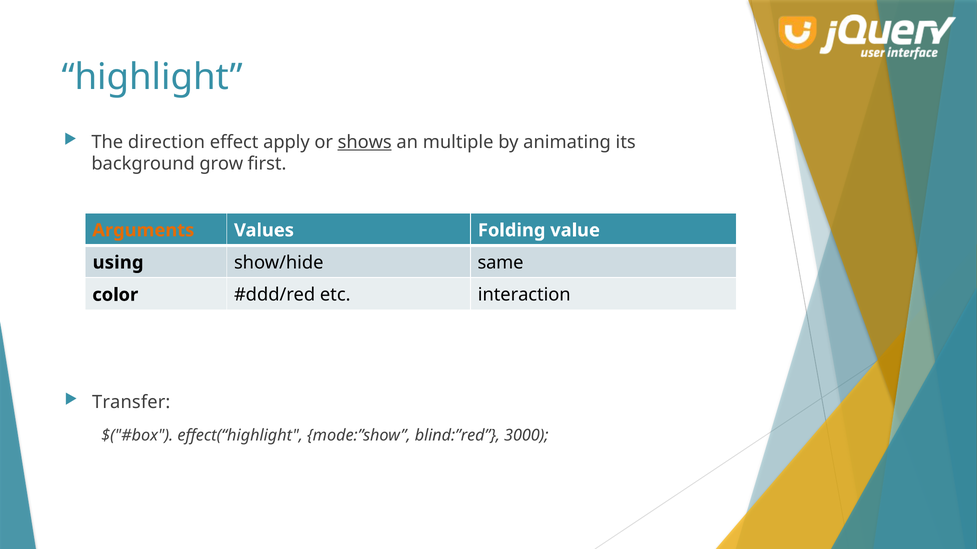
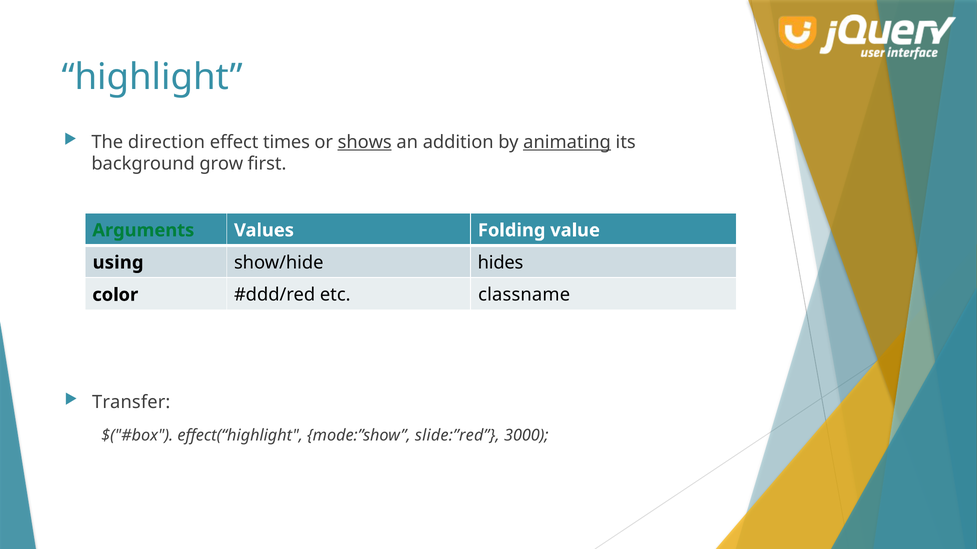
apply: apply -> times (287, 142)
multiple: multiple -> addition (458, 142)
animating underline: none -> present (567, 142)
Arguments colour: orange -> green (143, 231)
same: same -> hides (501, 263)
interaction: interaction -> classname (524, 295)
blind:”red: blind:”red -> slide:”red (457, 436)
